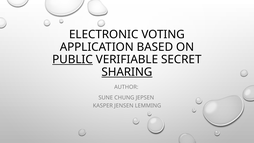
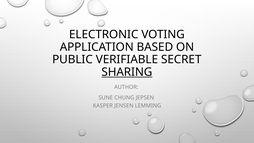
PUBLIC underline: present -> none (73, 59)
